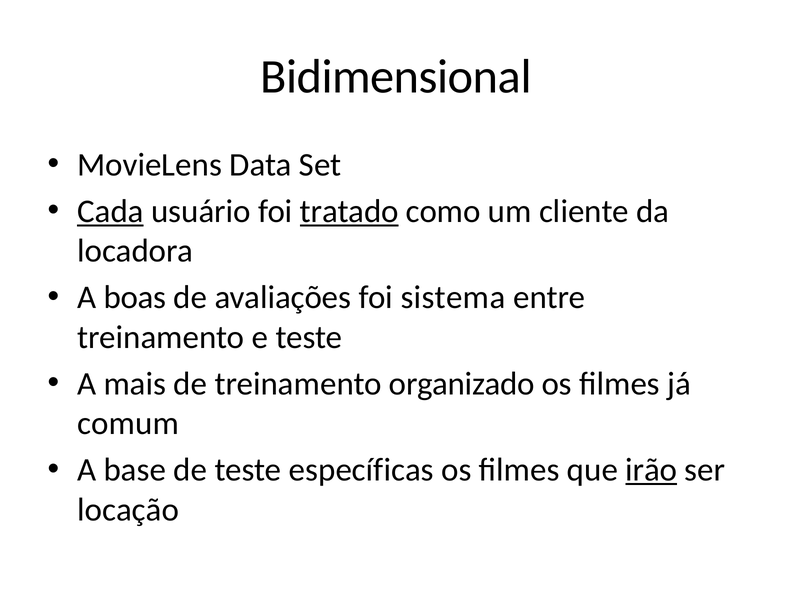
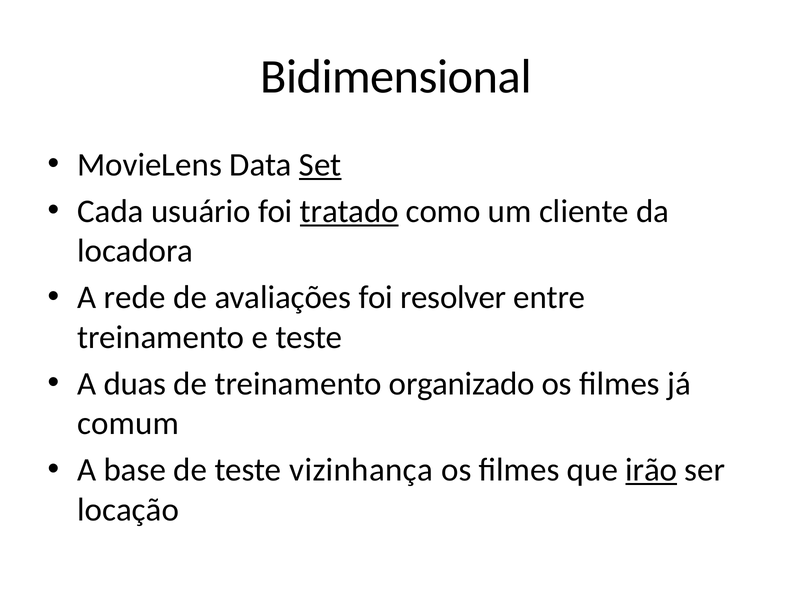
Set underline: none -> present (320, 165)
Cada underline: present -> none (110, 211)
boas: boas -> rede (135, 298)
sistema: sistema -> resolver (453, 298)
mais: mais -> duas (135, 384)
específicas: específicas -> vizinhança (361, 470)
